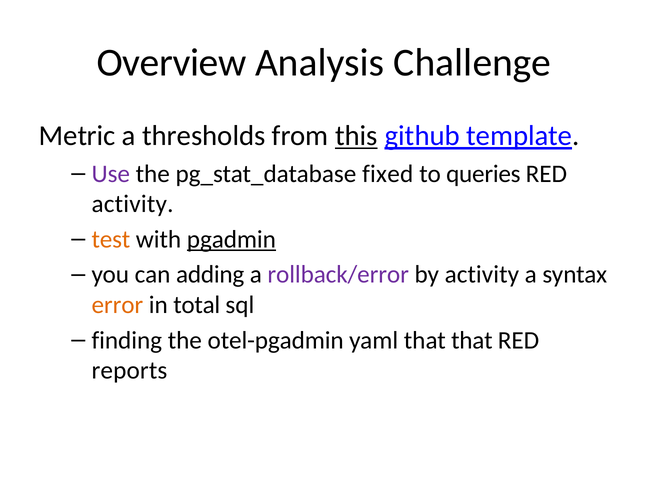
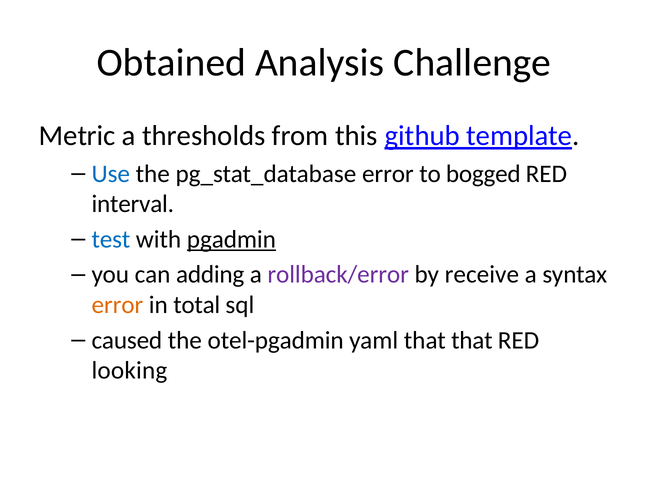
Overview: Overview -> Obtained (171, 63)
this underline: present -> none (356, 136)
Use colour: purple -> blue (111, 174)
pg_stat_database fixed: fixed -> error (388, 174)
queries: queries -> bogged (483, 174)
activity: activity -> interval (133, 204)
test colour: orange -> blue (111, 239)
by activity: activity -> receive (482, 275)
finding: finding -> caused (127, 340)
reports: reports -> looking (129, 370)
